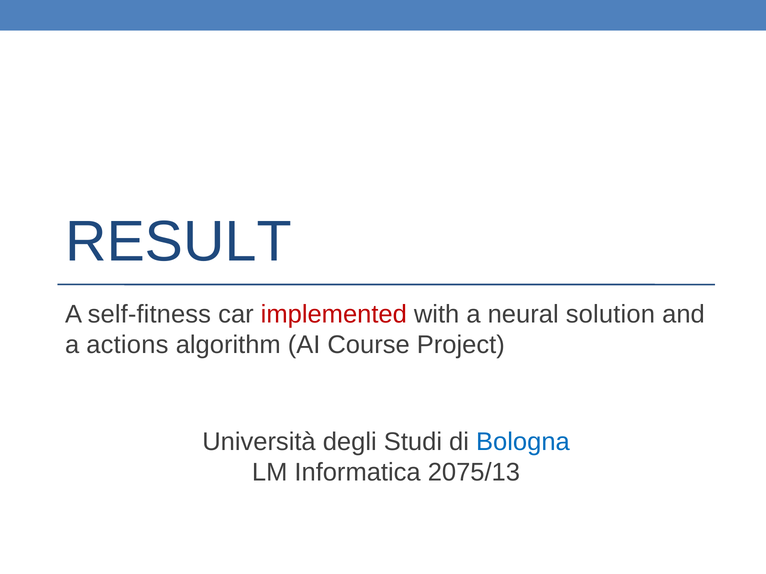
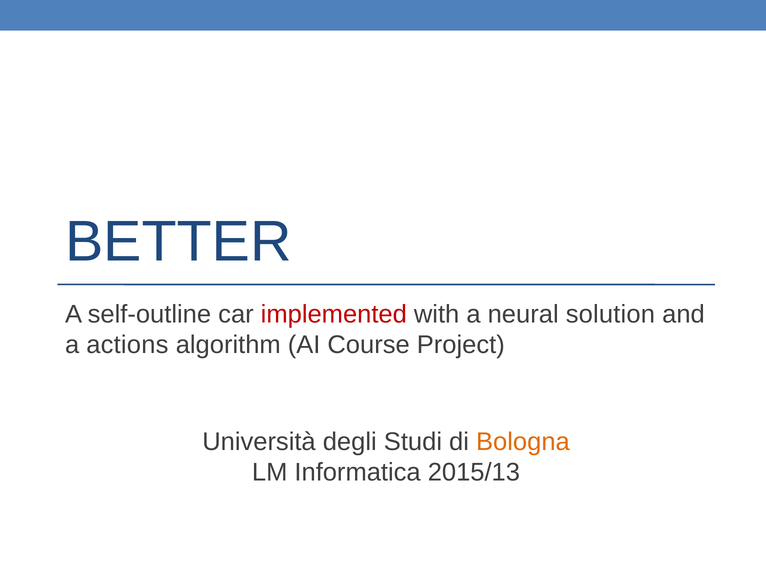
RESULT: RESULT -> BETTER (178, 242)
self-fitness: self-fitness -> self-outline (149, 315)
Bologna colour: blue -> orange (523, 442)
2075/13: 2075/13 -> 2015/13 (474, 473)
